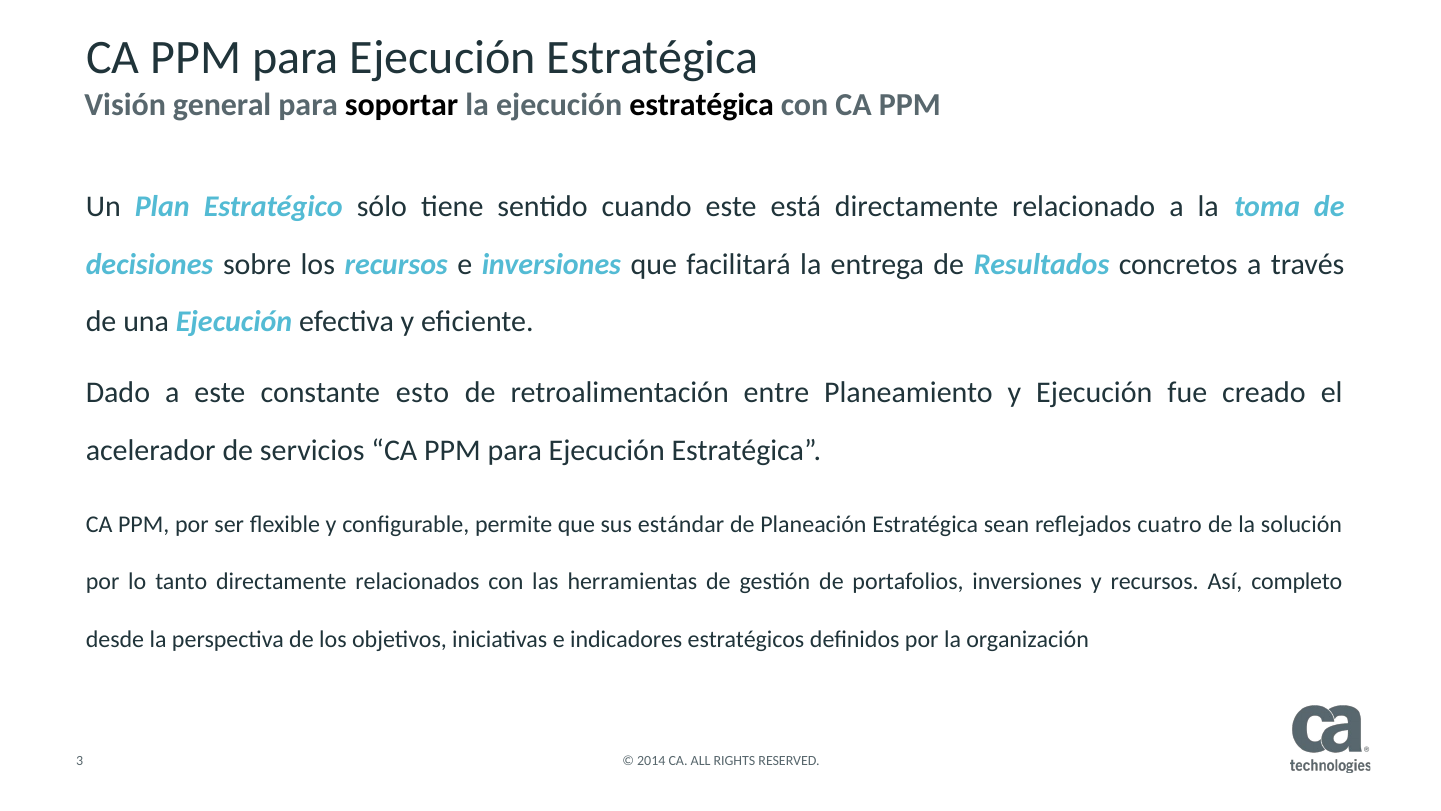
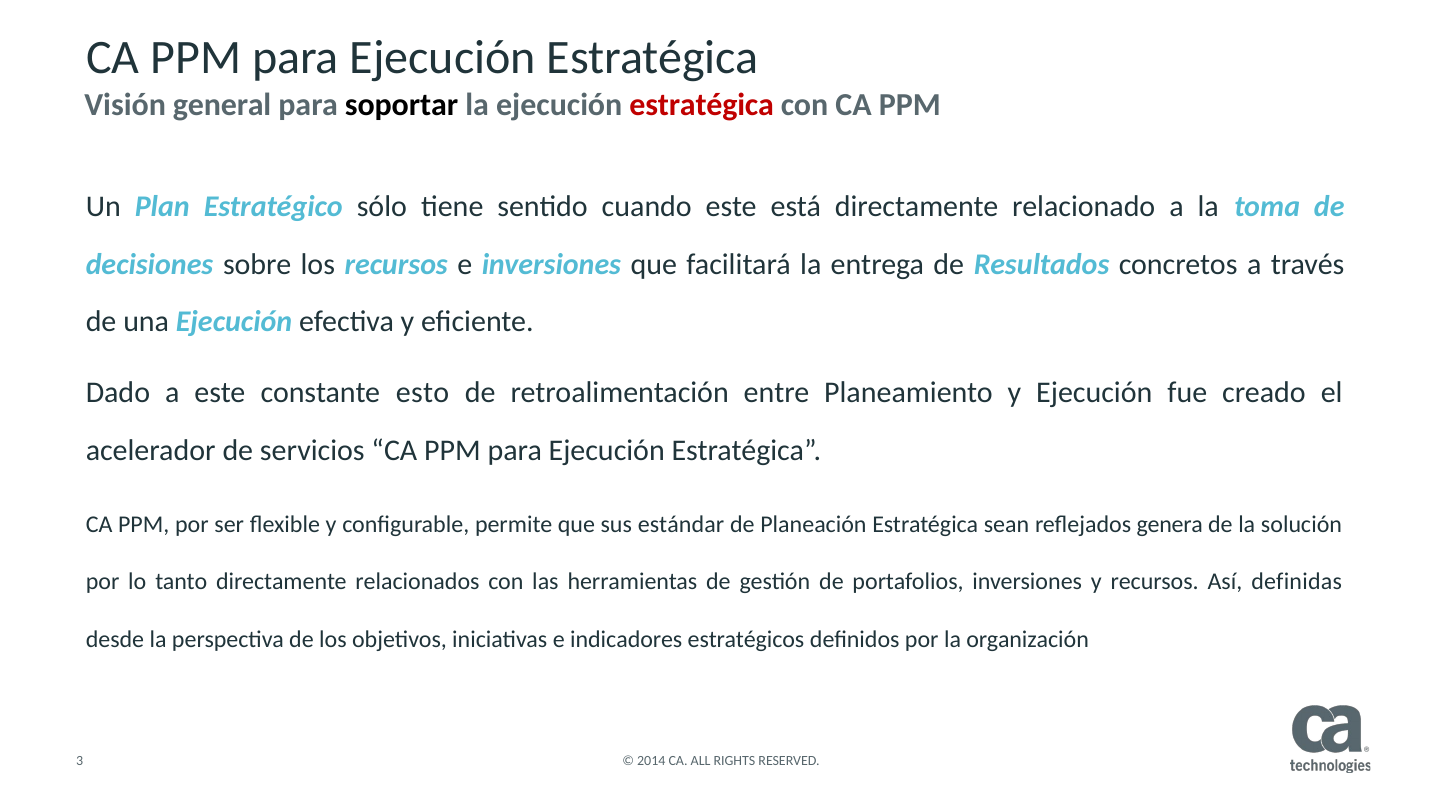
estratégica colour: black -> red (702, 105)
cuatro: cuatro -> genera (1170, 524)
completo: completo -> definidas (1297, 582)
